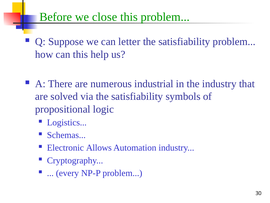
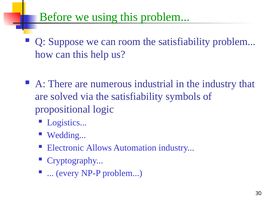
close: close -> using (105, 17)
letter: letter -> room (129, 42)
Schemas: Schemas -> Wedding (66, 135)
